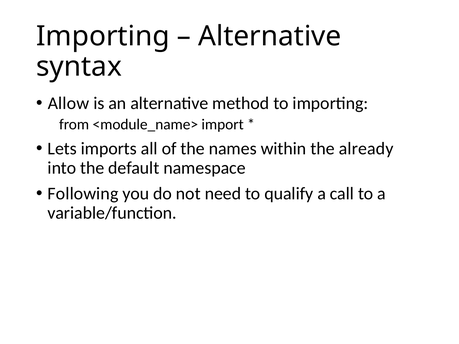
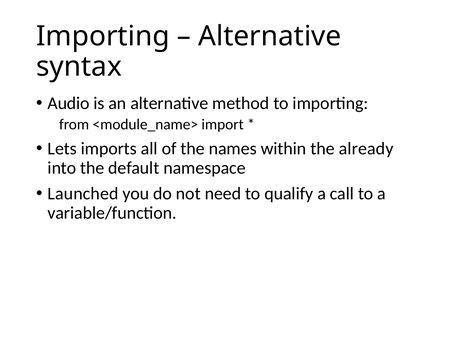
Allow: Allow -> Audio (69, 103)
Following: Following -> Launched (83, 194)
